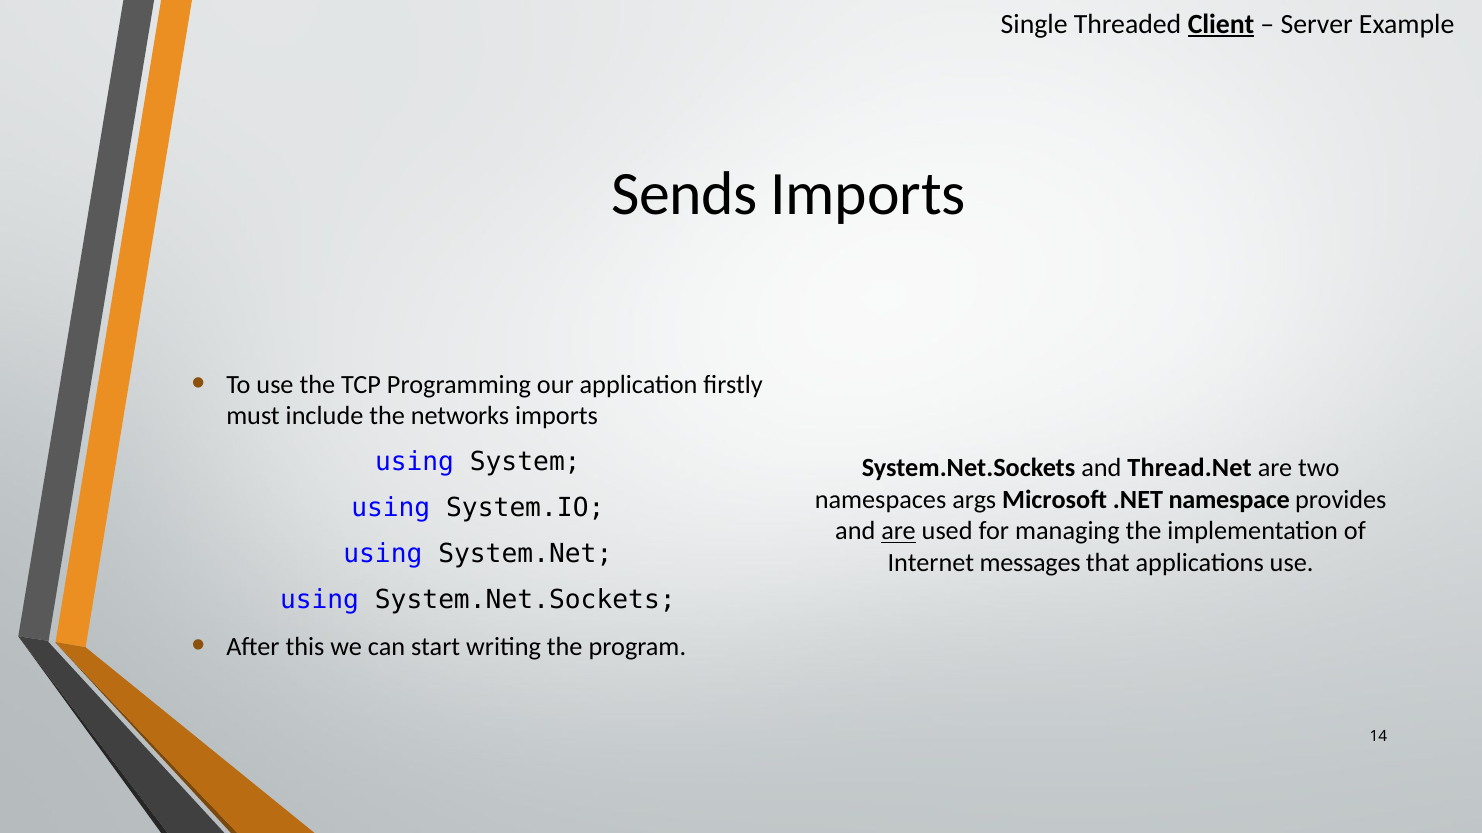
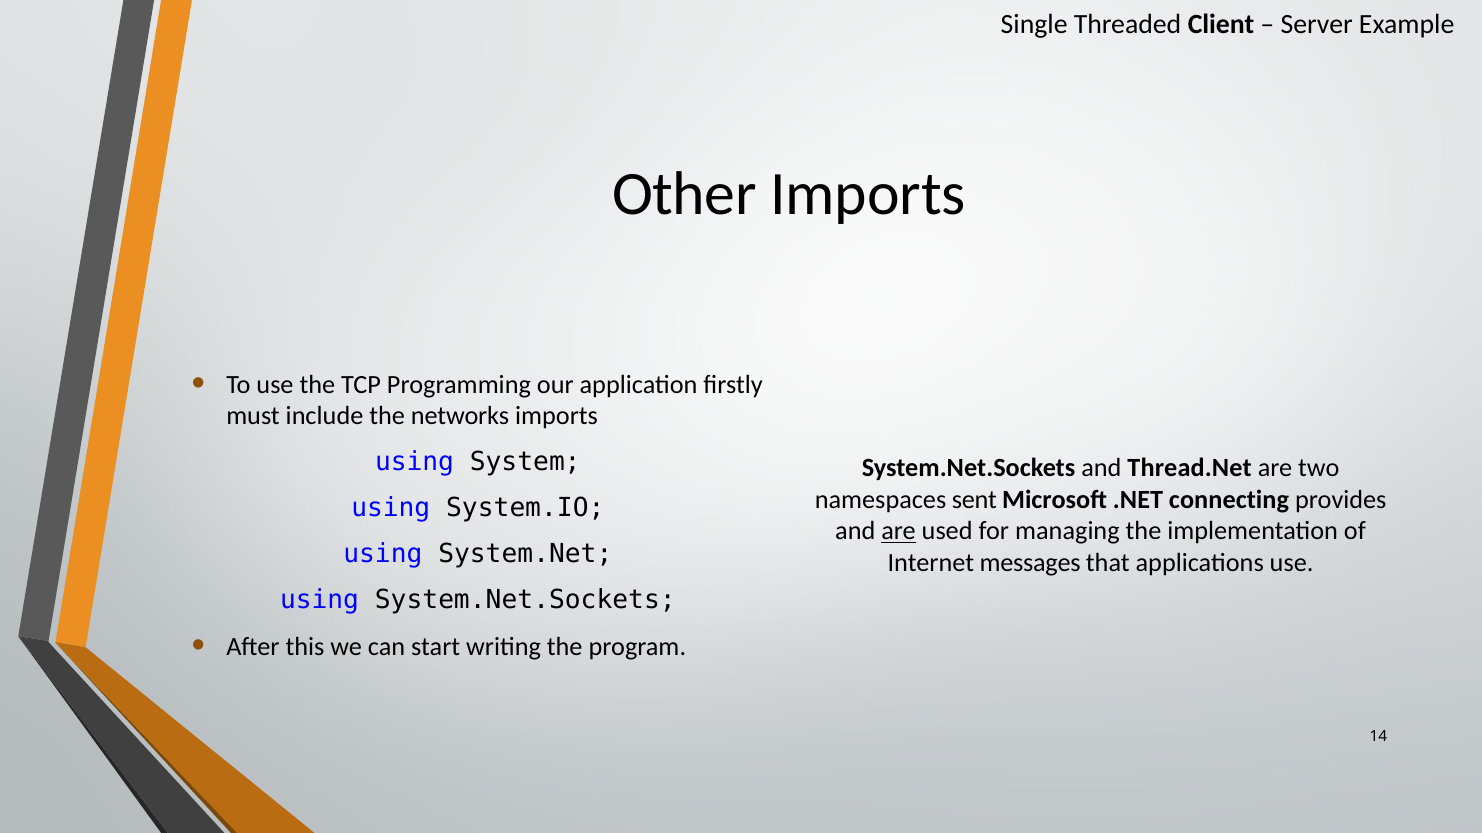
Client underline: present -> none (1221, 24)
Sends: Sends -> Other (684, 194)
args: args -> sent (974, 500)
namespace: namespace -> connecting (1229, 500)
